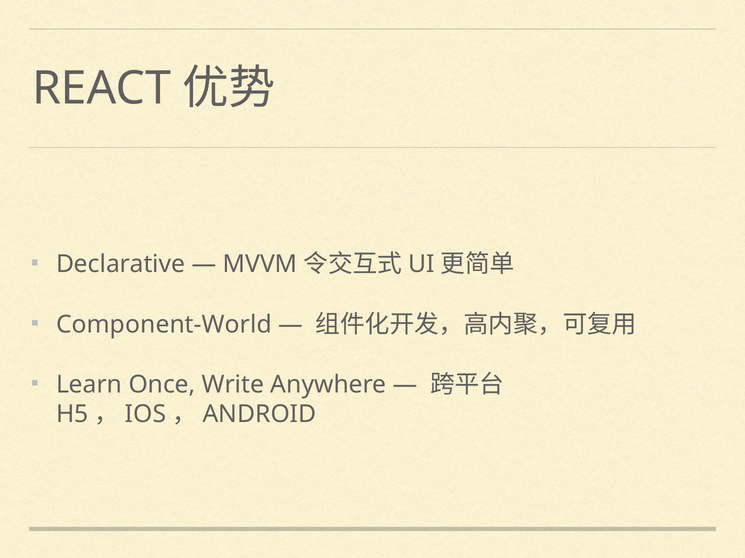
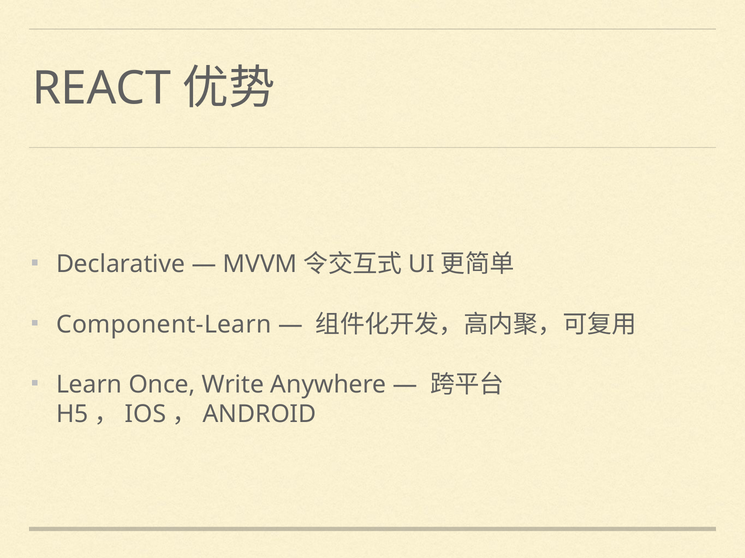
Component-World: Component-World -> Component-Learn (164, 325)
